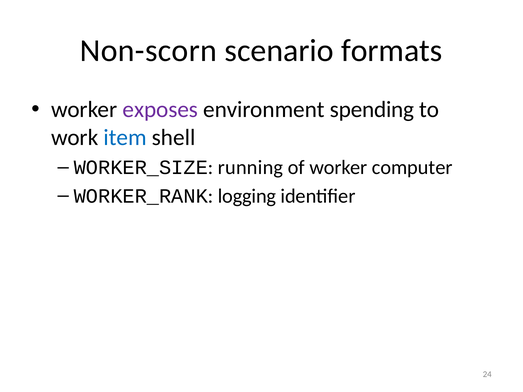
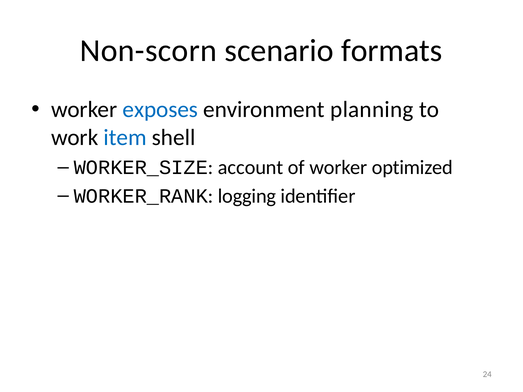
exposes colour: purple -> blue (160, 110)
spending: spending -> planning (372, 110)
running: running -> account (251, 168)
computer: computer -> optimized (412, 168)
